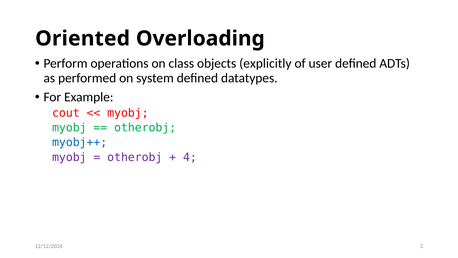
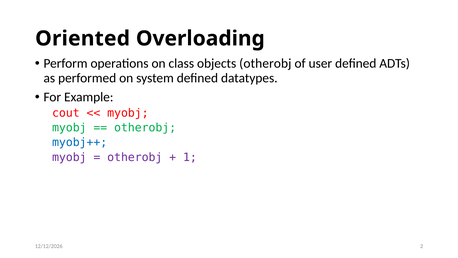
objects explicitly: explicitly -> otherobj (265, 63)
4: 4 -> 1 (190, 157)
